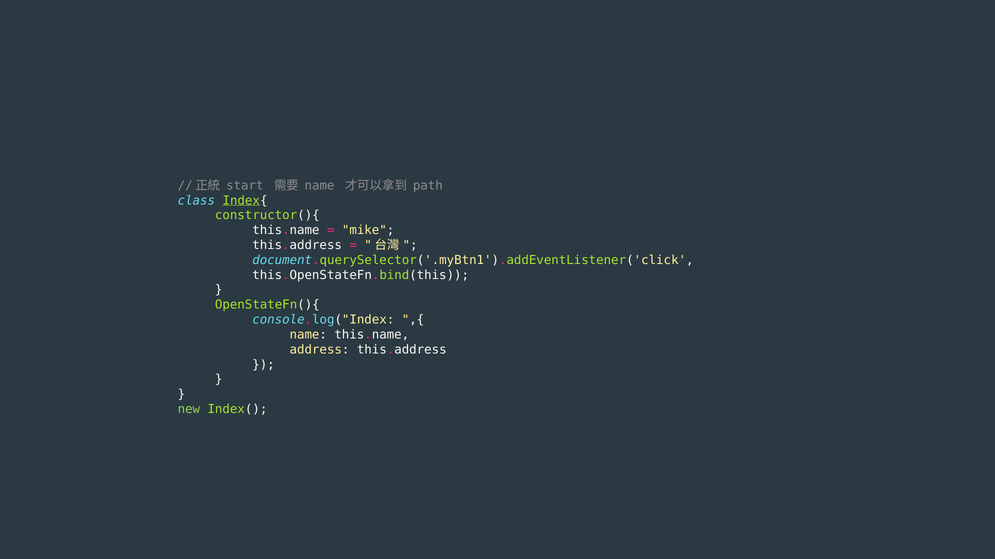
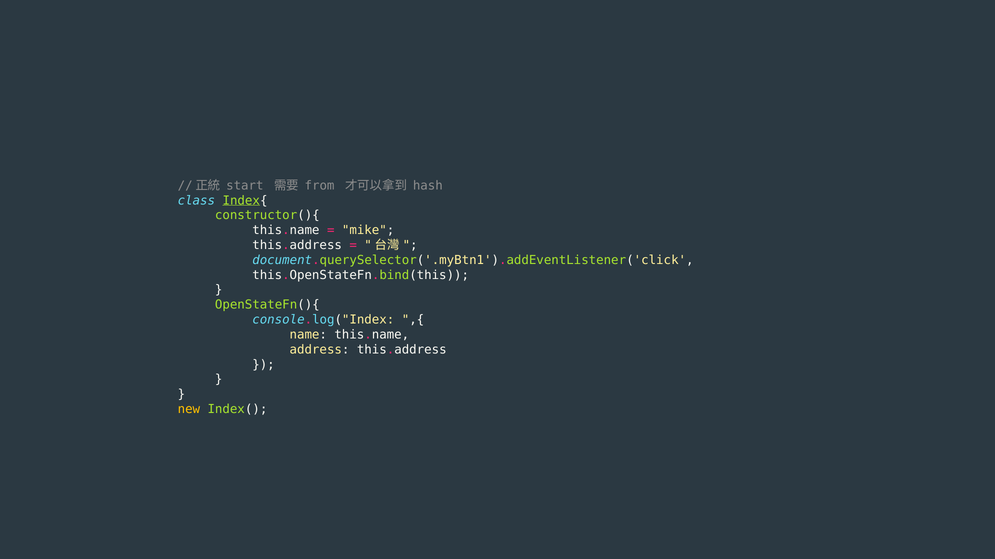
name: name -> from (320, 186)
path: path -> hash (428, 186)
new colour: light green -> yellow (189, 410)
